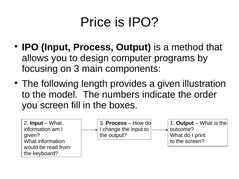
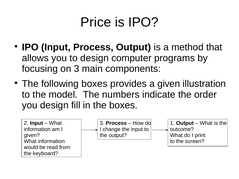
following length: length -> boxes (94, 84)
you screen: screen -> design (54, 105)
